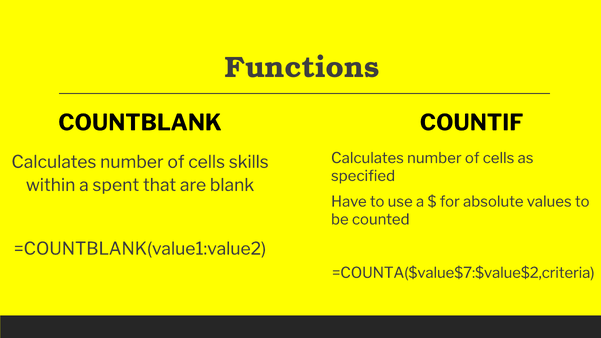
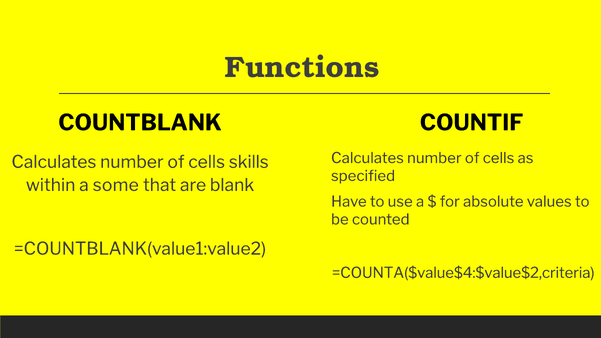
spent: spent -> some (116, 185)
=COUNTA($value$7:$value$2,criteria: =COUNTA($value$7:$value$2,criteria -> =COUNTA($value$4:$value$2,criteria (463, 273)
